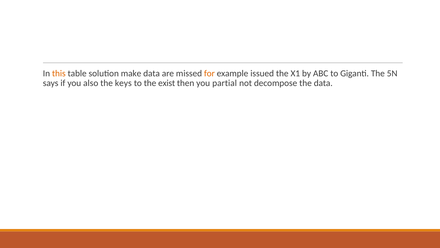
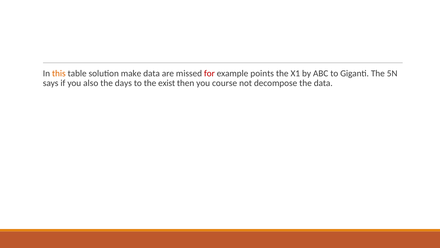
for colour: orange -> red (209, 73)
issued: issued -> points (262, 73)
keys: keys -> days (123, 83)
partial: partial -> course (225, 83)
